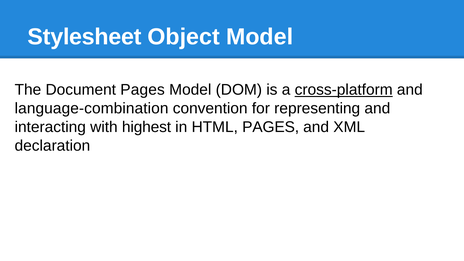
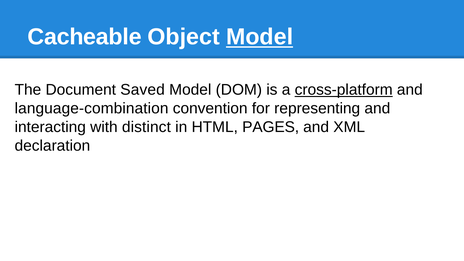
Stylesheet: Stylesheet -> Cacheable (85, 37)
Model underline: none -> present (260, 37)
Document Pages: Pages -> Saved (143, 90)
highest: highest -> distinct (146, 127)
